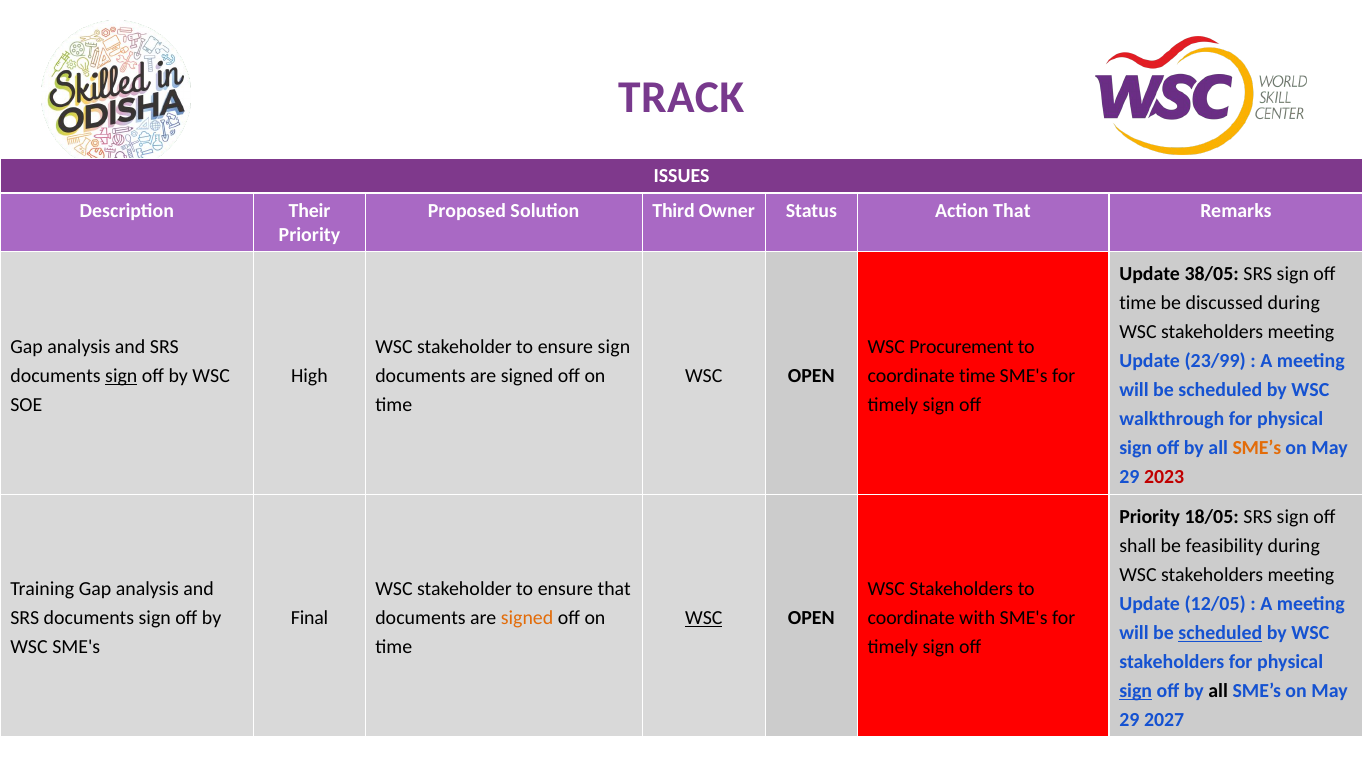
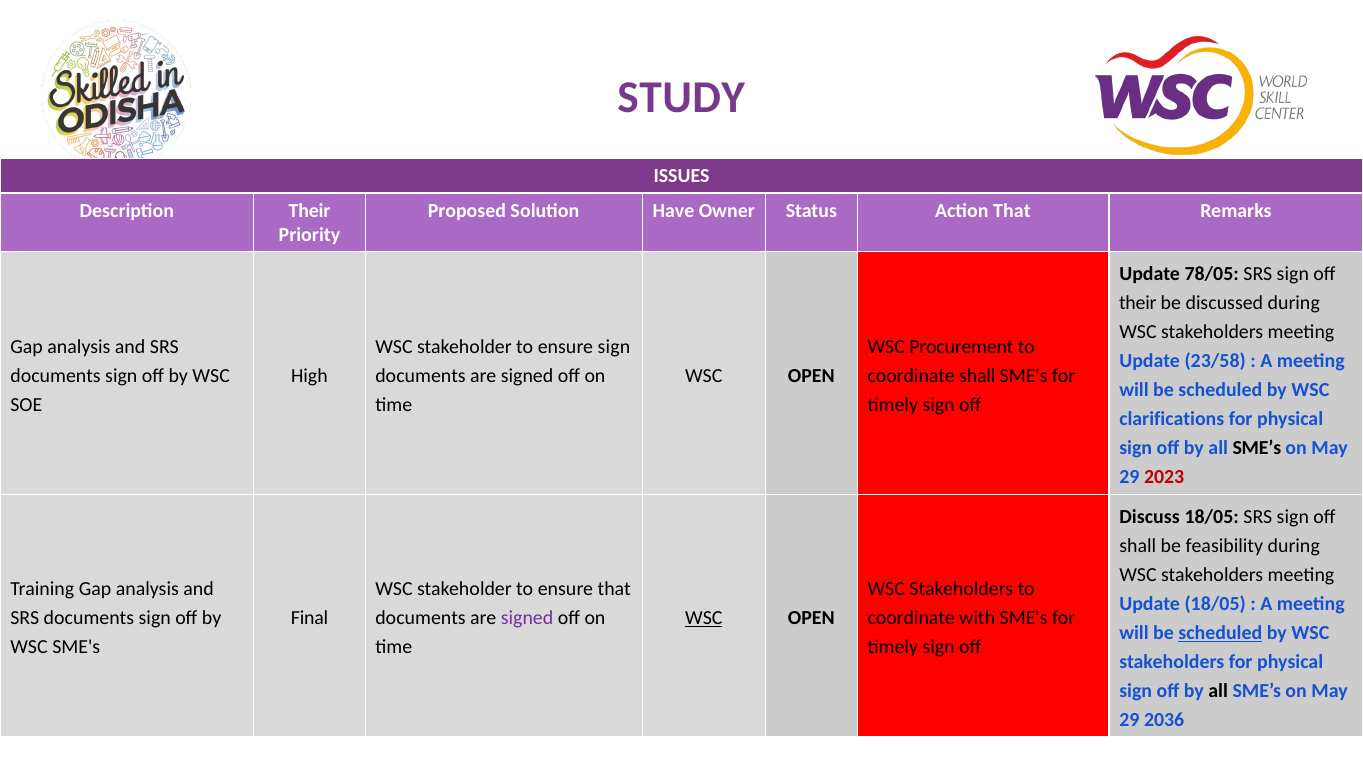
TRACK: TRACK -> STUDY (681, 98)
Third: Third -> Have (673, 210)
38/05: 38/05 -> 78/05 (1212, 274)
time: time -> their (1138, 303)
23/99: 23/99 -> 23/58 (1215, 361)
sign underline: present -> none (121, 375)
coordinate time: time -> shall (977, 375)
walkthrough: walkthrough -> clarifications (1172, 419)
SME’s colour: orange -> black (1257, 448)
Priority: Priority -> Discuss (1150, 516)
Update 12/05: 12/05 -> 18/05 (1215, 603)
signed colour: orange -> purple (527, 618)
sign underline: present -> none (1136, 690)
2027: 2027 -> 2036 (1164, 719)
